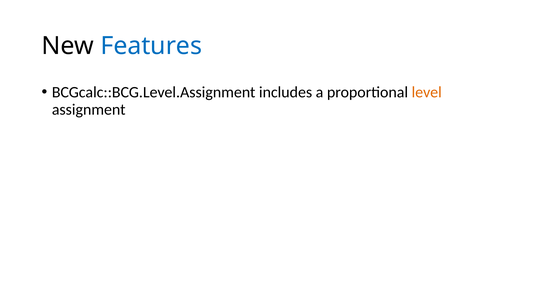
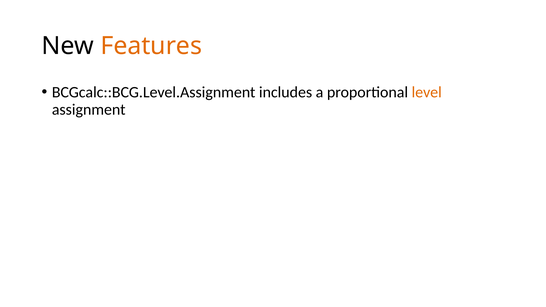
Features colour: blue -> orange (151, 46)
